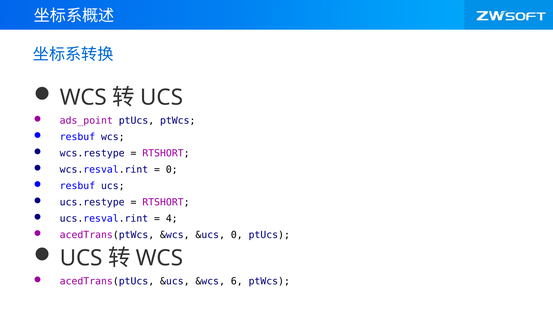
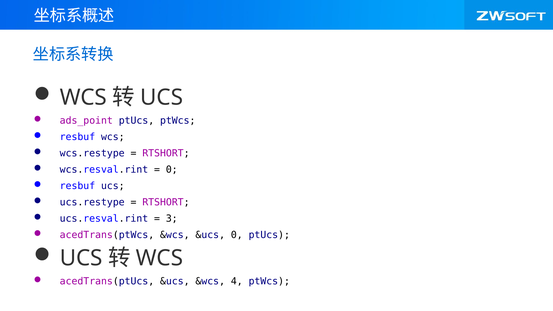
4: 4 -> 3 (172, 219)
6: 6 -> 4 (237, 281)
